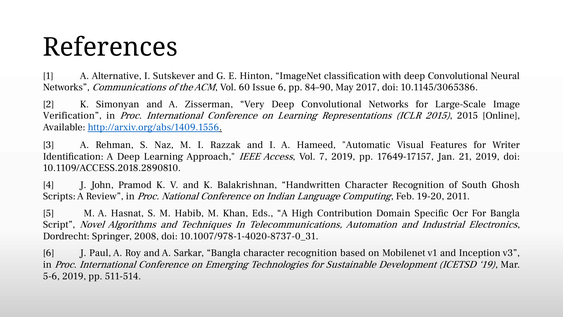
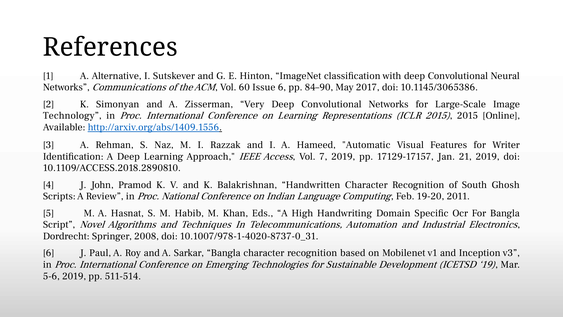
Verification: Verification -> Technology (72, 116)
17649-17157: 17649-17157 -> 17129-17157 (405, 156)
Contribution: Contribution -> Handwriting (345, 213)
